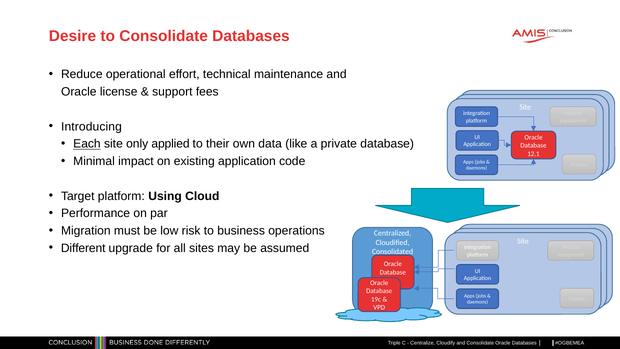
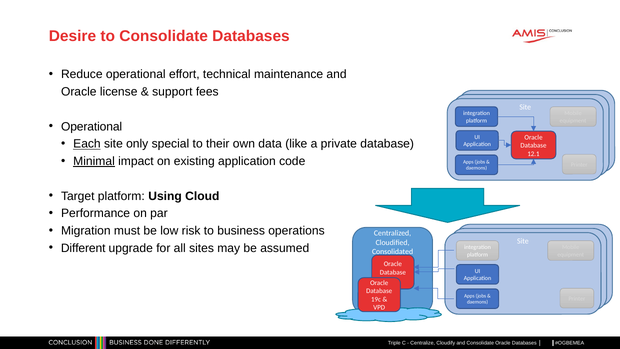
Introducing: Introducing -> Operational (92, 126)
applied: applied -> special (170, 144)
Minimal underline: none -> present (94, 161)
